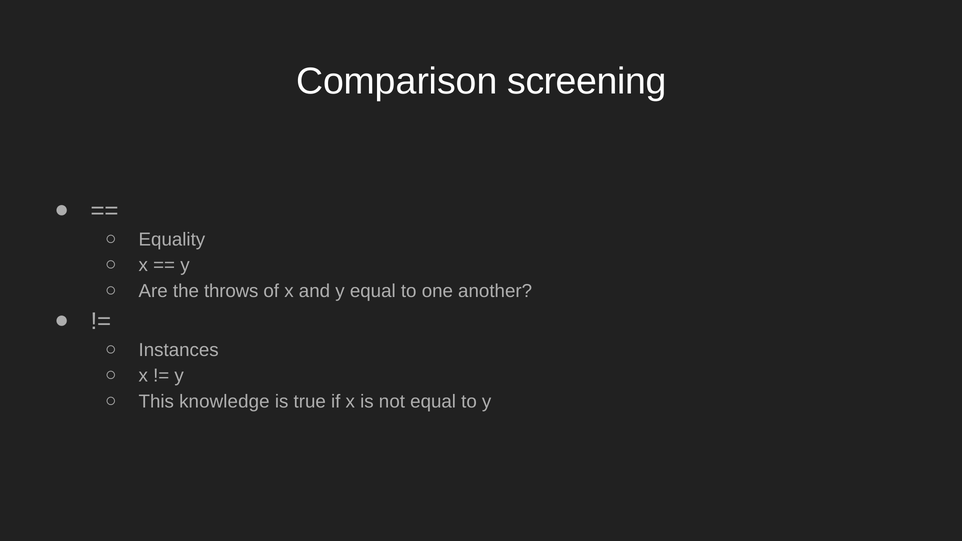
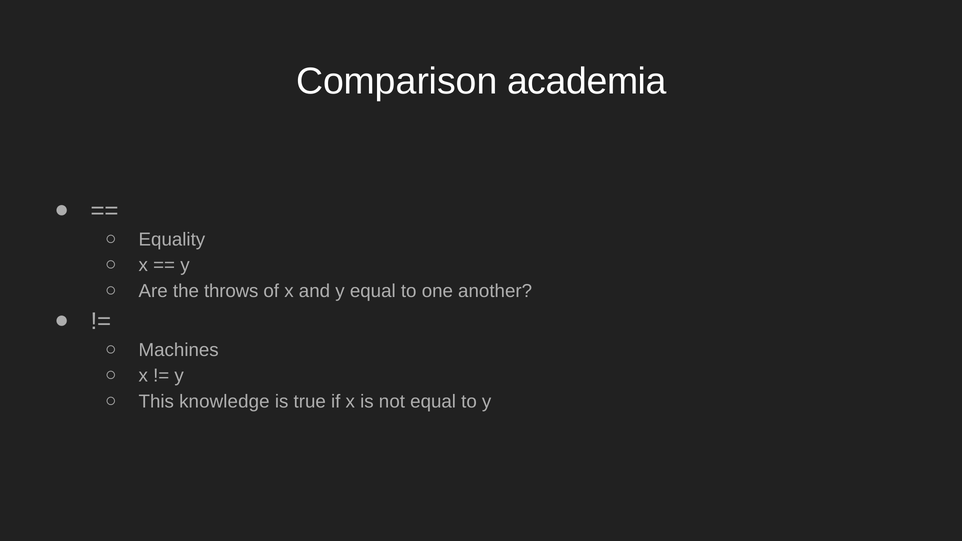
screening: screening -> academia (587, 82)
Instances: Instances -> Machines (179, 350)
